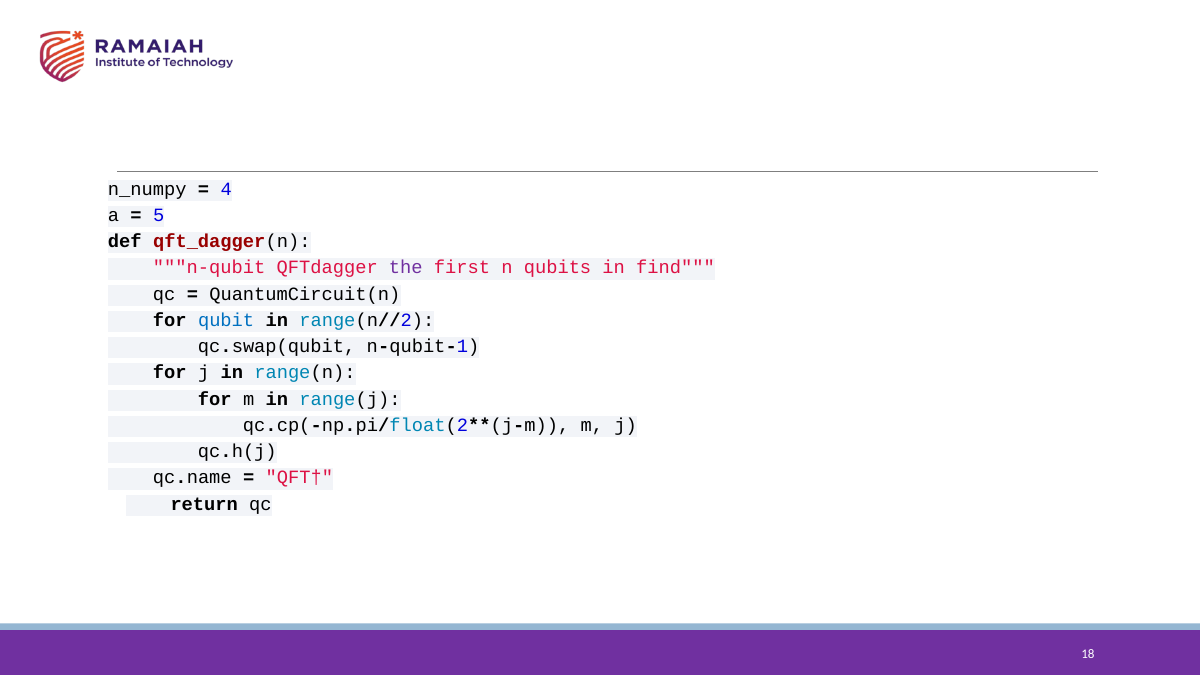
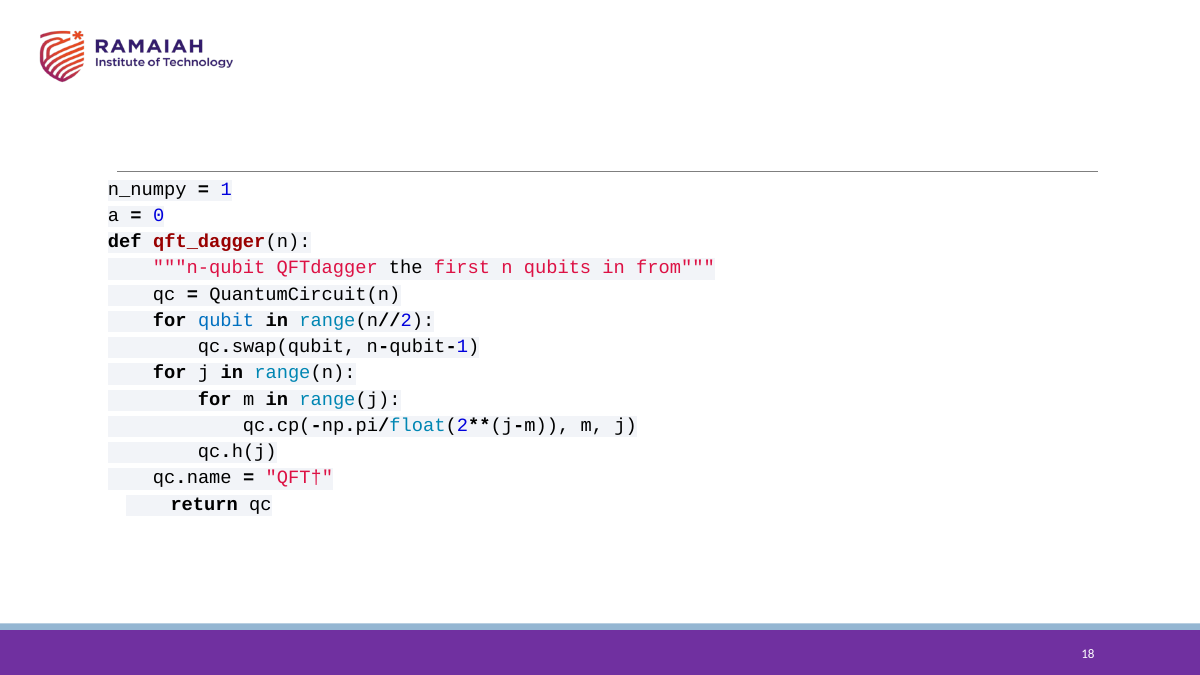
4: 4 -> 1 (226, 189)
5: 5 -> 0 (159, 215)
the colour: purple -> black (406, 268)
find: find -> from (676, 268)
